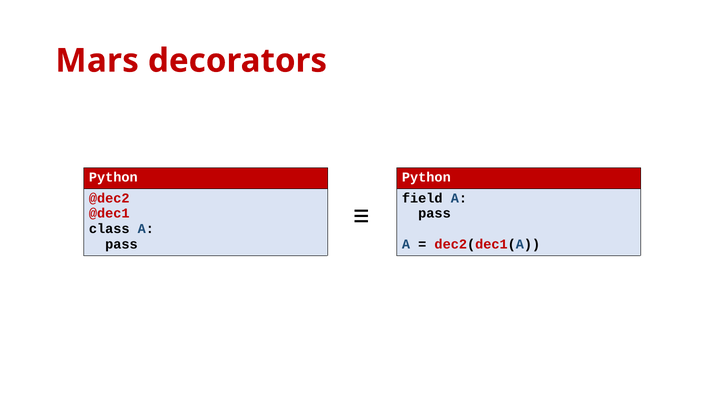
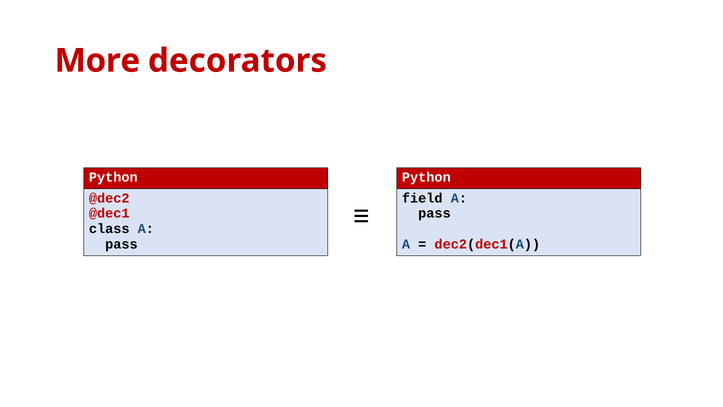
Mars: Mars -> More (97, 61)
